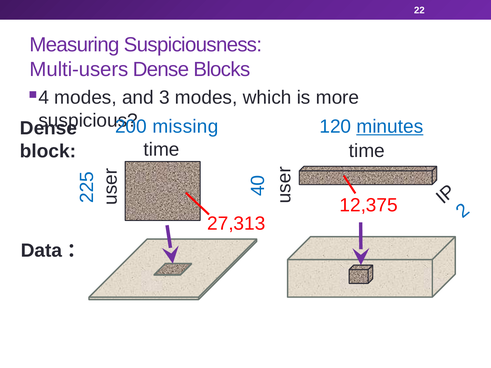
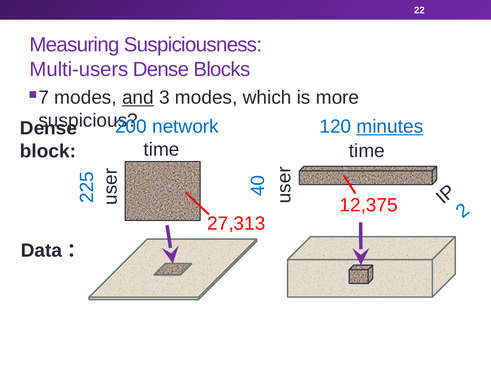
4: 4 -> 7 (44, 98)
and underline: none -> present (138, 98)
missing: missing -> network (185, 127)
